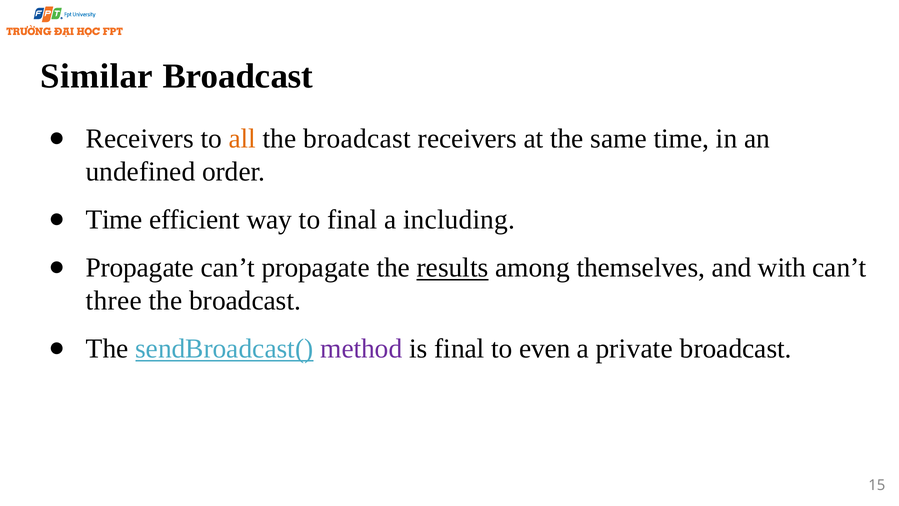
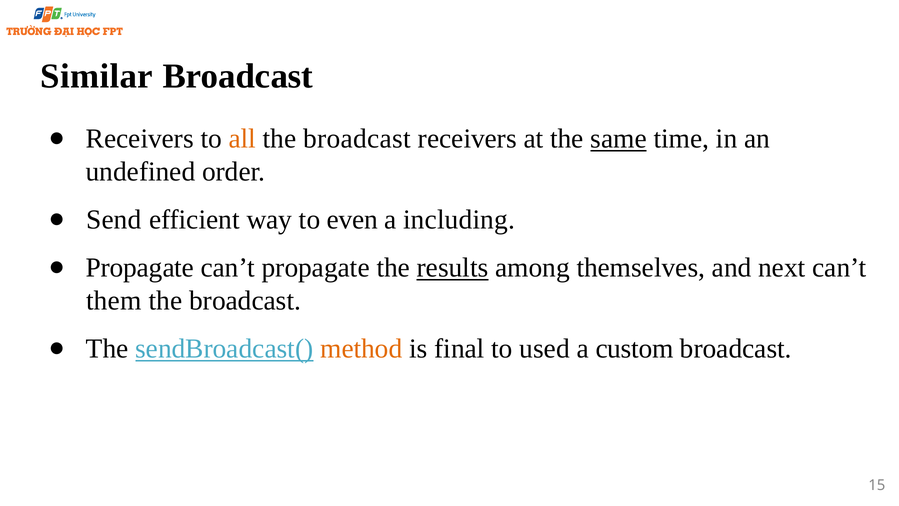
same underline: none -> present (619, 139)
Time: Time -> Send (114, 220)
to final: final -> even (352, 220)
with: with -> next (782, 268)
three: three -> them (114, 301)
method colour: purple -> orange (361, 349)
even: even -> used (545, 349)
private: private -> custom (634, 349)
